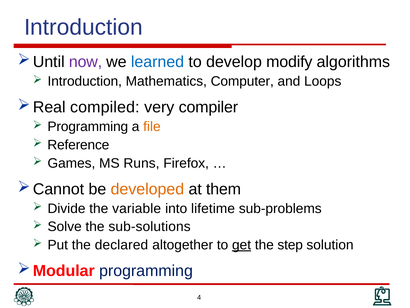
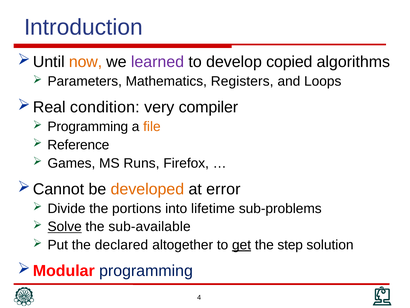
now colour: purple -> orange (86, 62)
learned colour: blue -> purple (158, 62)
modify: modify -> copied (289, 62)
Introduction: Introduction -> Parameters (85, 81)
Computer: Computer -> Registers (242, 81)
compiled: compiled -> condition (105, 107)
them: them -> error (223, 189)
variable: variable -> portions (137, 208)
Solve underline: none -> present (65, 226)
sub-solutions: sub-solutions -> sub-available (150, 226)
